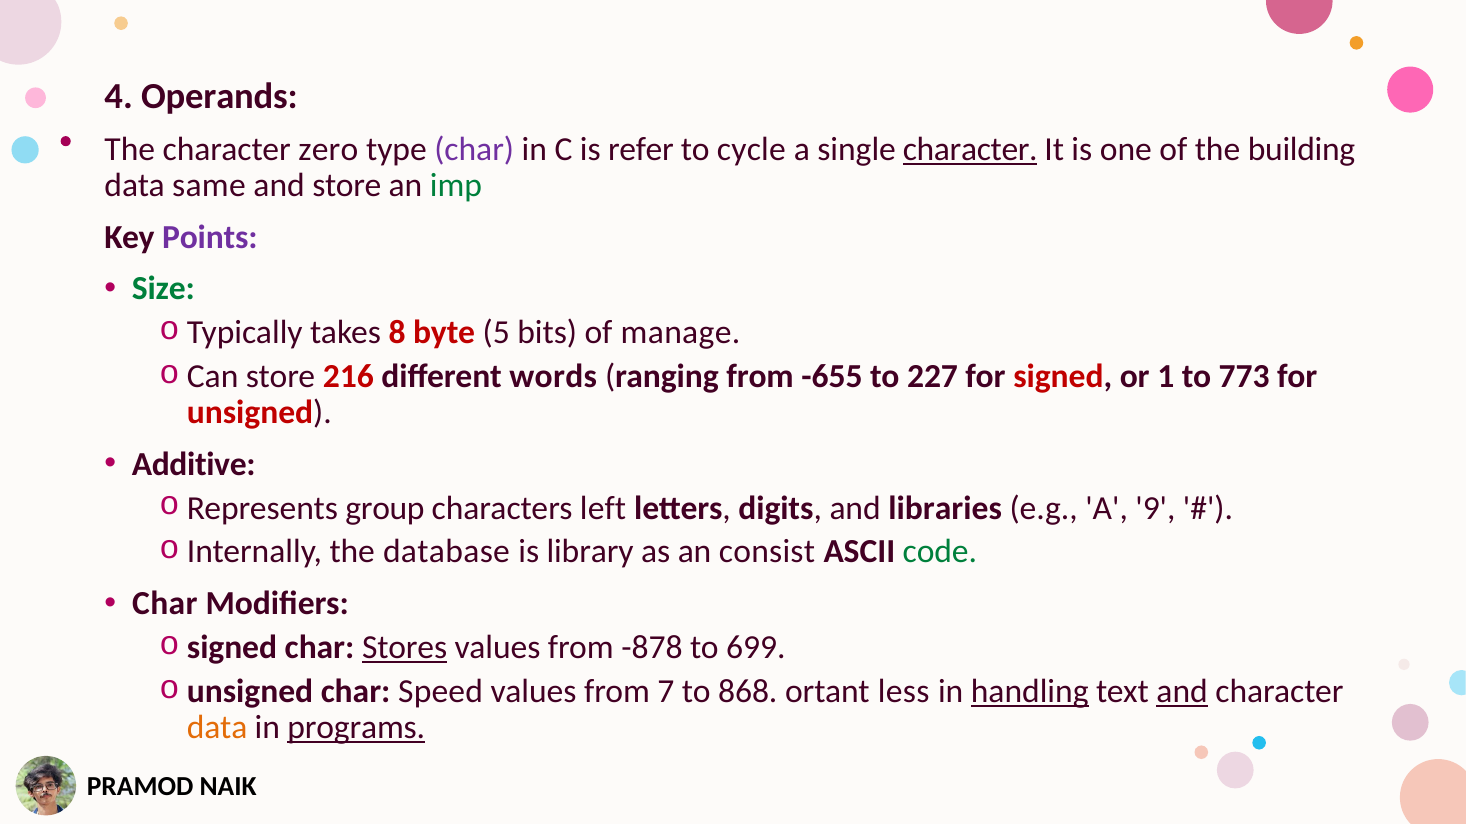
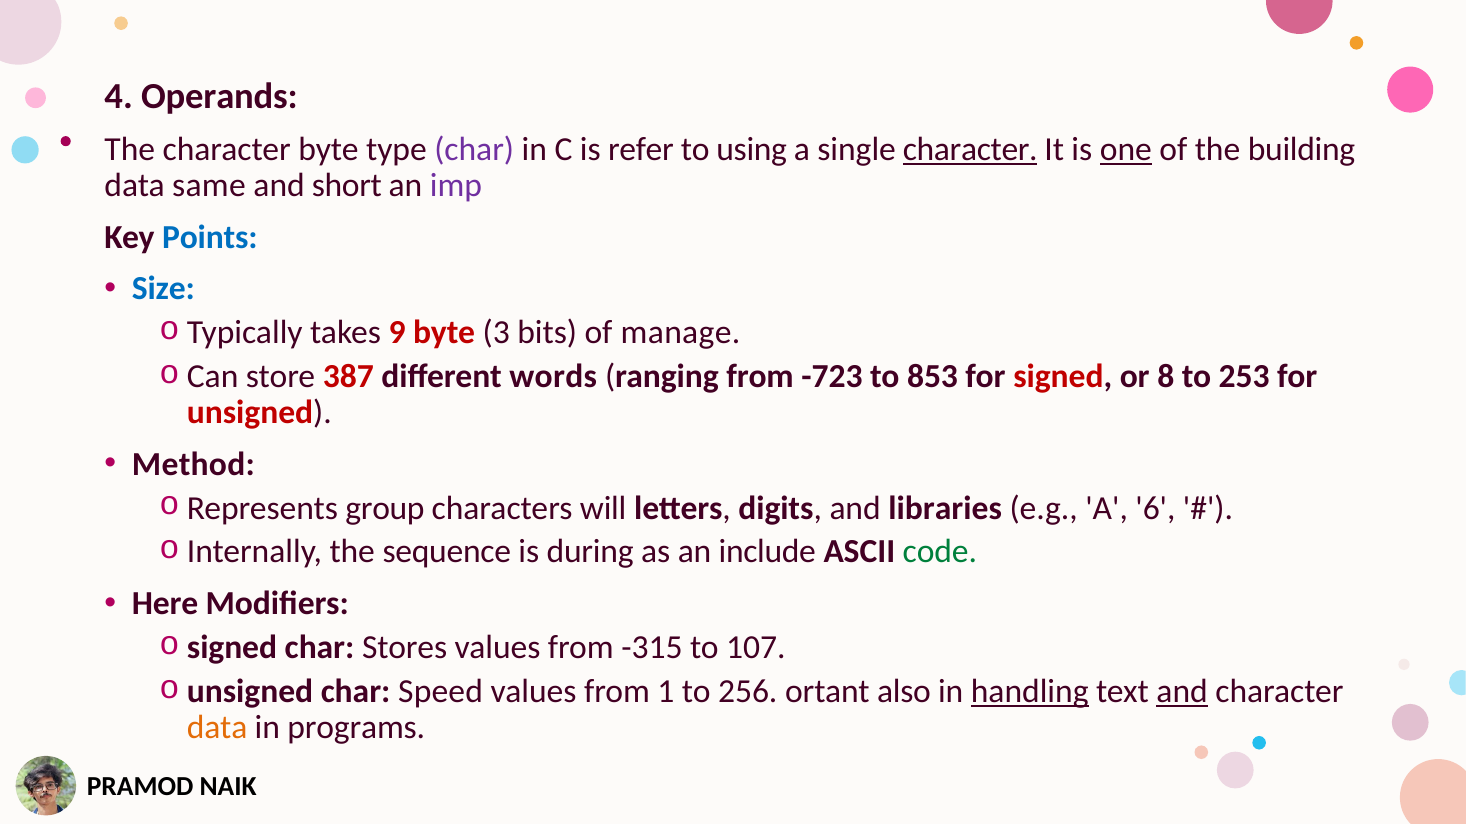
character zero: zero -> byte (328, 149)
cycle: cycle -> using (752, 149)
one underline: none -> present (1126, 149)
and store: store -> short (347, 186)
imp colour: green -> purple (456, 186)
Points colour: purple -> blue (210, 237)
Size colour: green -> blue (163, 289)
8: 8 -> 9 (397, 333)
5: 5 -> 3 (496, 333)
216: 216 -> 387 (348, 377)
-655: -655 -> -723 (832, 377)
227: 227 -> 853 (933, 377)
1: 1 -> 8 (1166, 377)
773: 773 -> 253 (1244, 377)
Additive: Additive -> Method (193, 464)
left: left -> will (603, 508)
9: 9 -> 6 (1155, 508)
database: database -> sequence (447, 552)
library: library -> during (590, 552)
consist: consist -> include (767, 552)
Char: Char -> Here (165, 604)
Stores underline: present -> none (405, 648)
-878: -878 -> -315 (652, 648)
699: 699 -> 107 (756, 648)
7: 7 -> 1 (666, 692)
868: 868 -> 256 (748, 692)
less: less -> also (904, 692)
programs underline: present -> none (356, 728)
